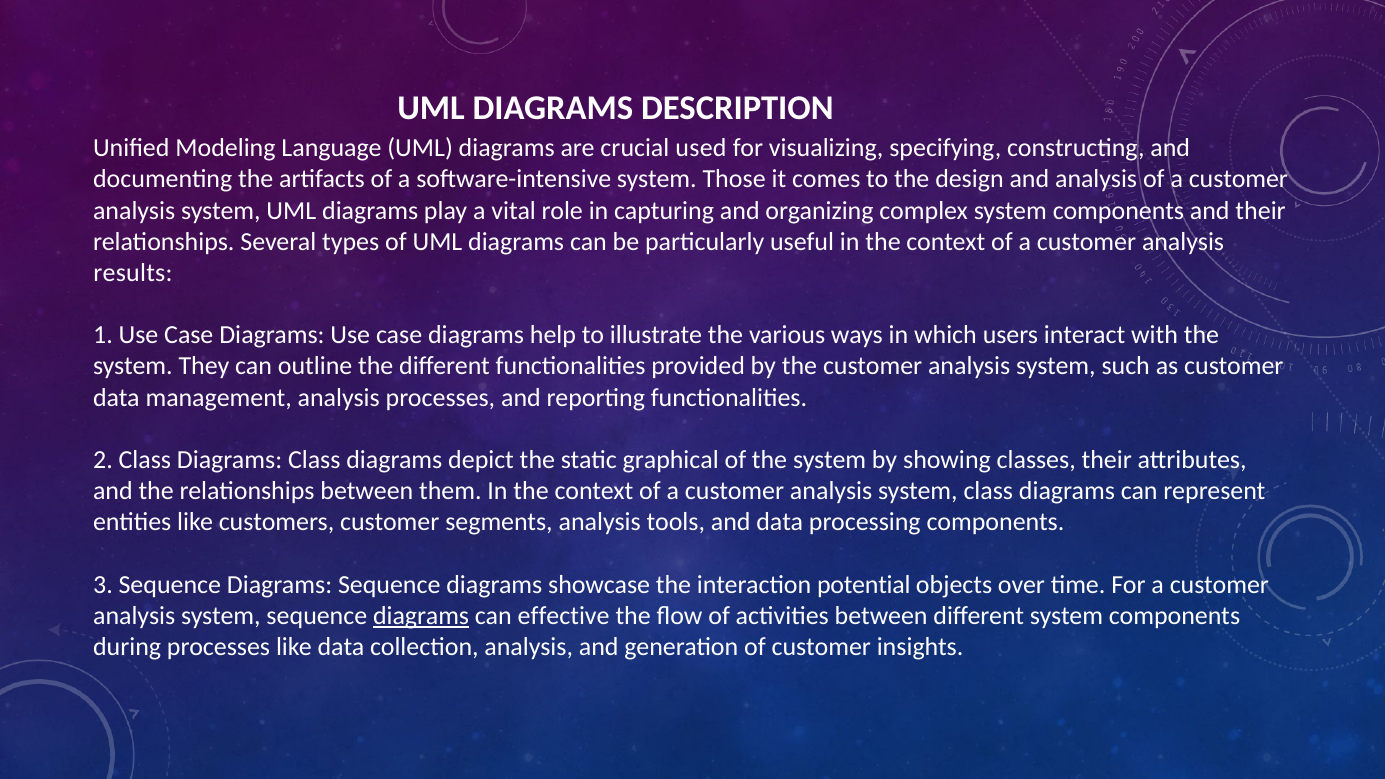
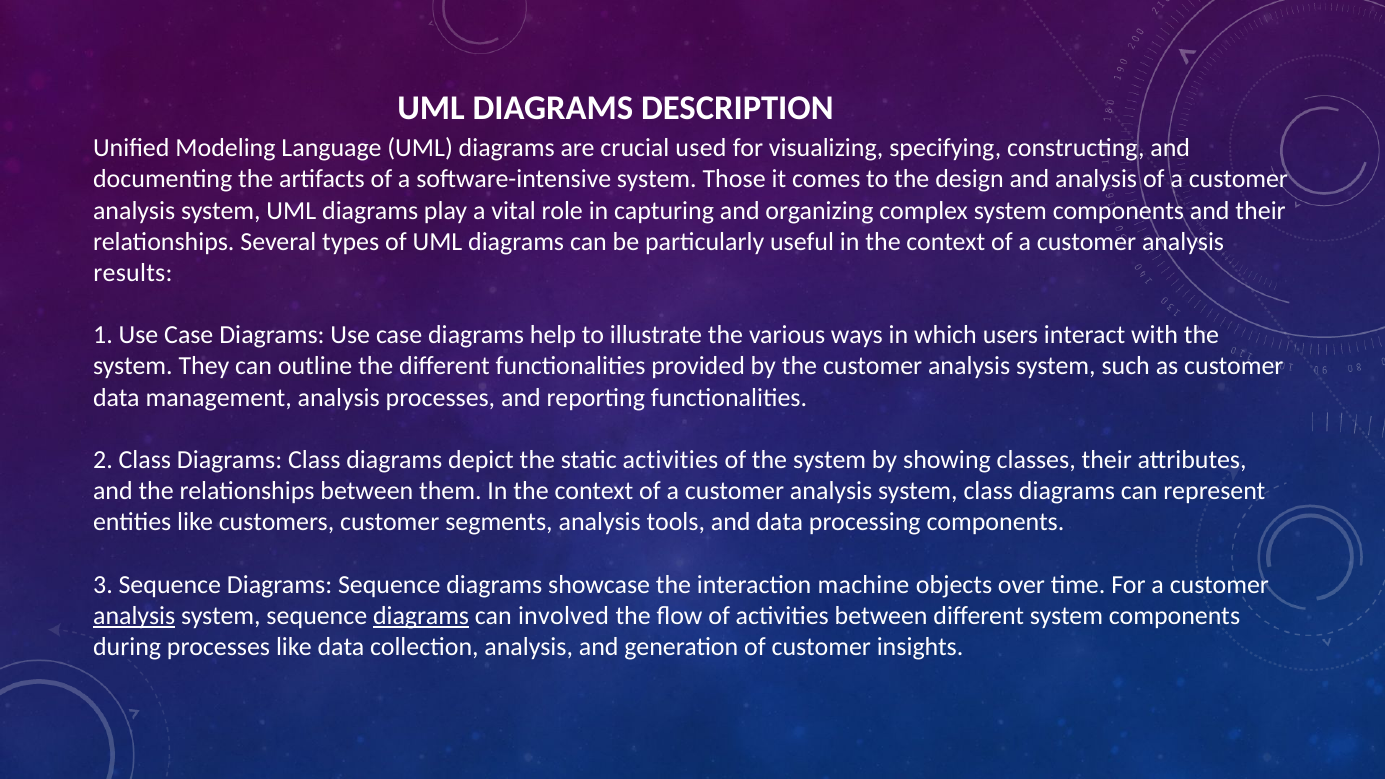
static graphical: graphical -> activities (671, 460)
potential: potential -> machine (863, 584)
analysis underline: none -> present (134, 616)
effective: effective -> involved (563, 616)
